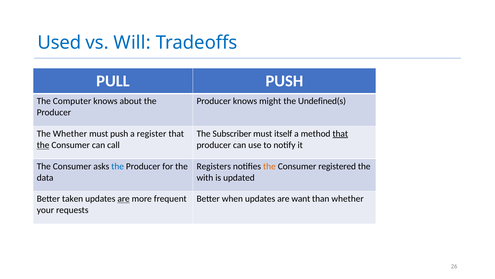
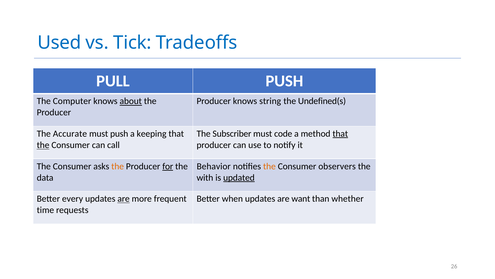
Will: Will -> Tick (132, 43)
about underline: none -> present (131, 101)
might: might -> string (270, 101)
The Whether: Whether -> Accurate (70, 134)
register: register -> keeping (152, 134)
itself: itself -> code (283, 134)
the colour: blue -> orange (118, 166)
for underline: none -> present (168, 166)
Registers: Registers -> Behavior (214, 166)
registered: registered -> observers (337, 166)
updated underline: none -> present (239, 177)
taken: taken -> every (73, 198)
your: your -> time (45, 210)
